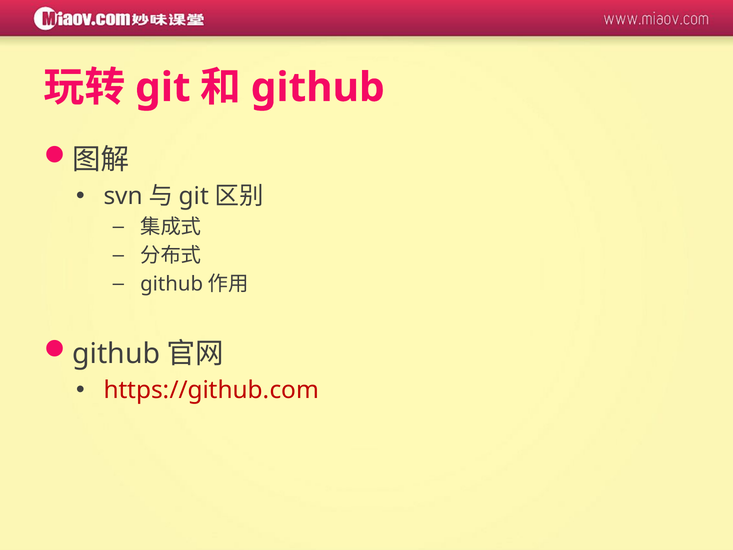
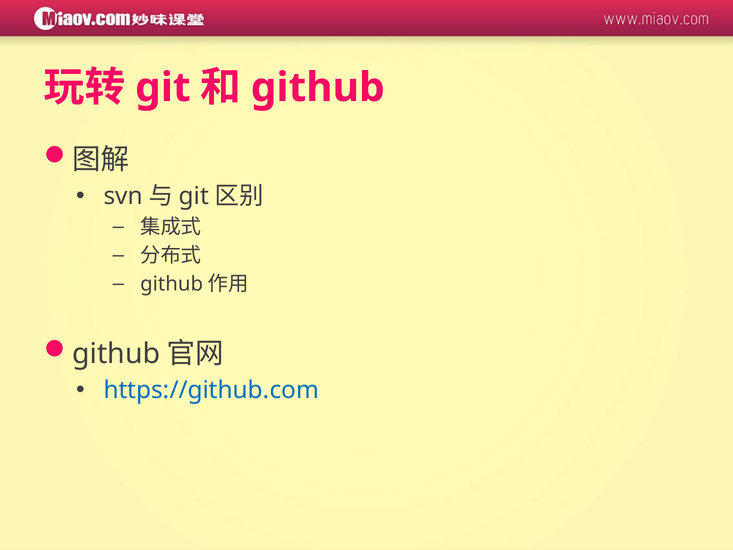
https://github.com colour: red -> blue (211, 390)
